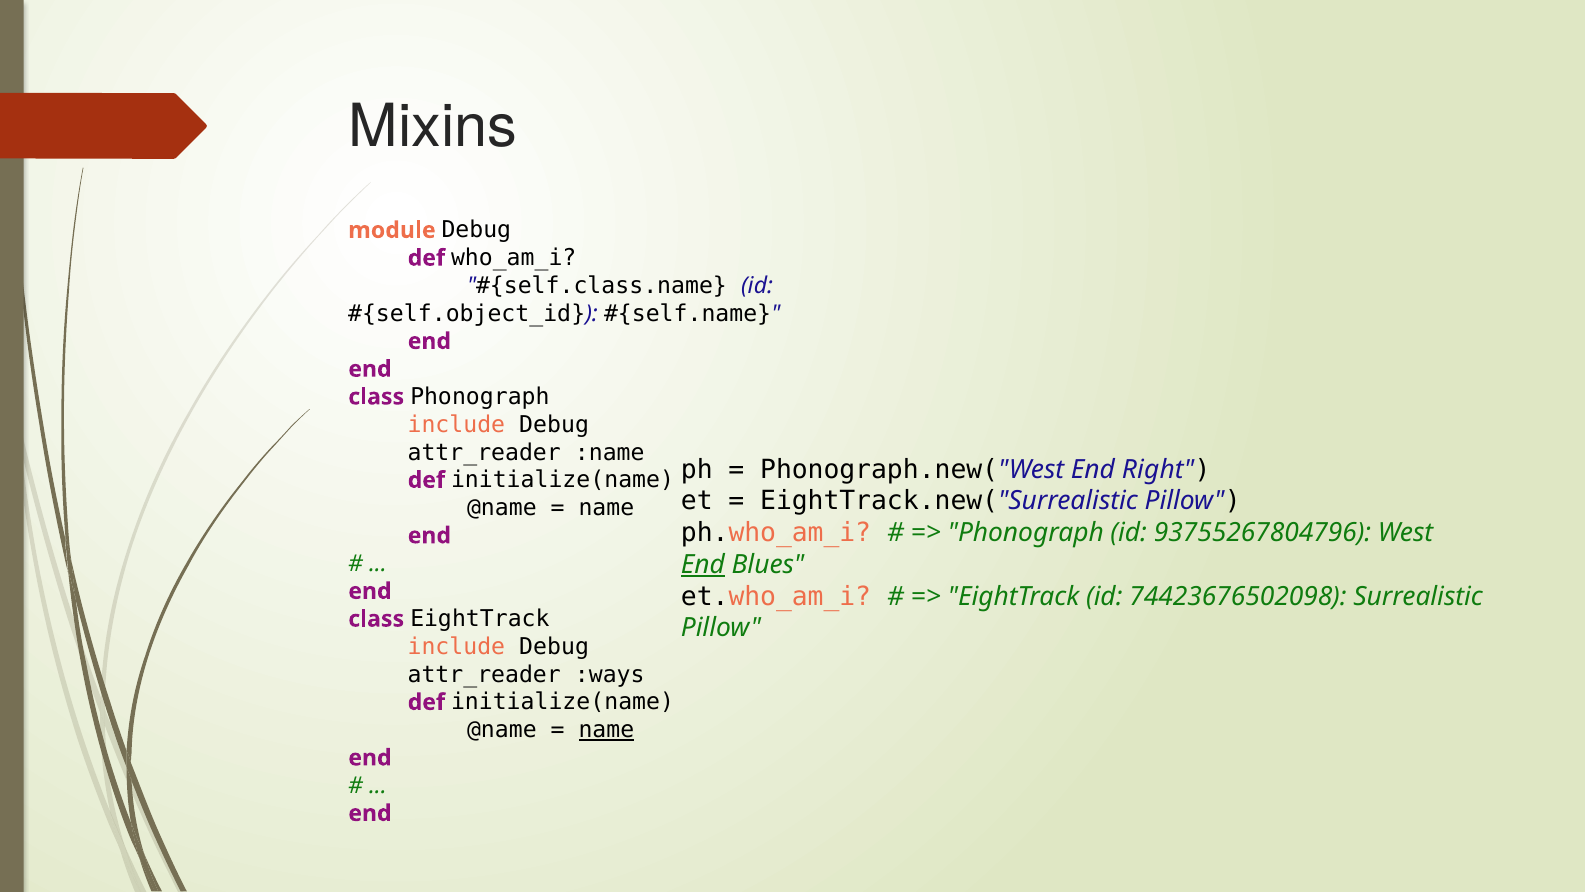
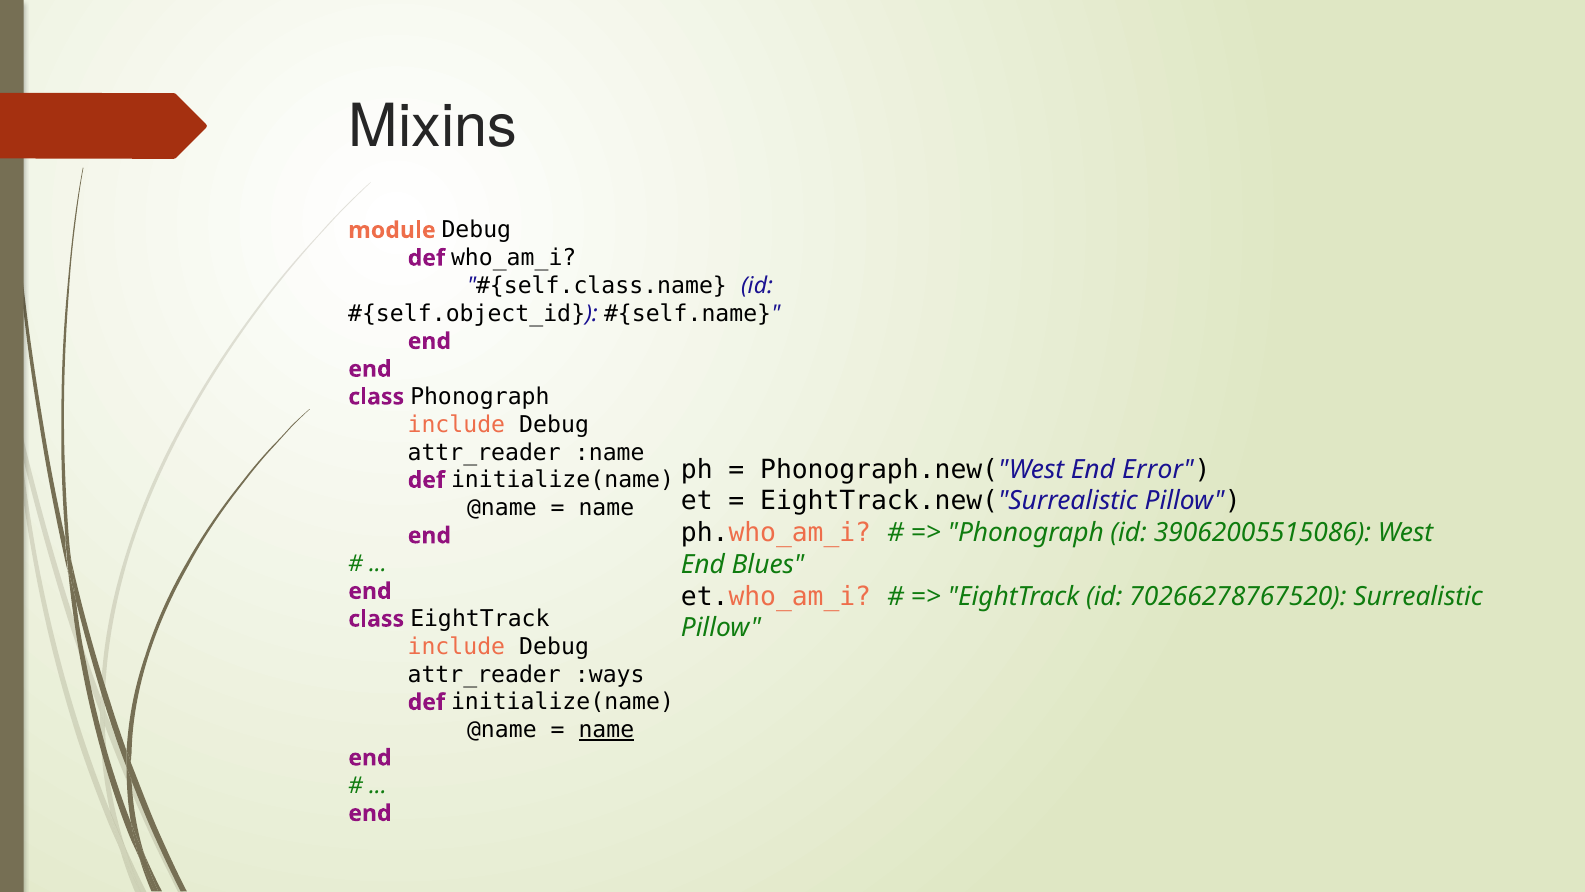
Right: Right -> Error (1158, 469)
93755267804796: 93755267804796 -> 39062005515086 (1263, 533)
End underline: present -> none (703, 564)
74423676502098: 74423676502098 -> 70266278767520 (1238, 596)
